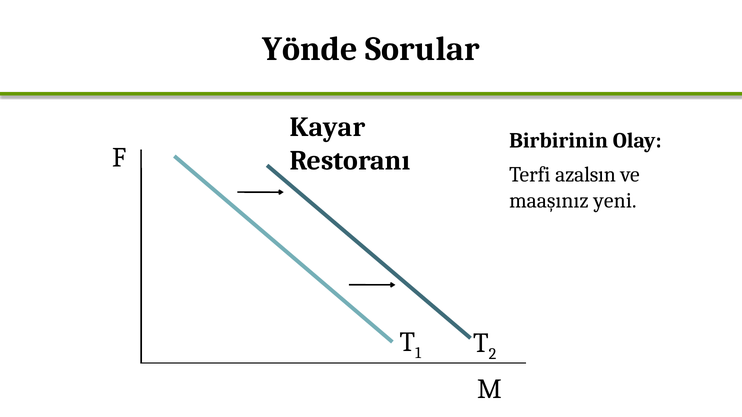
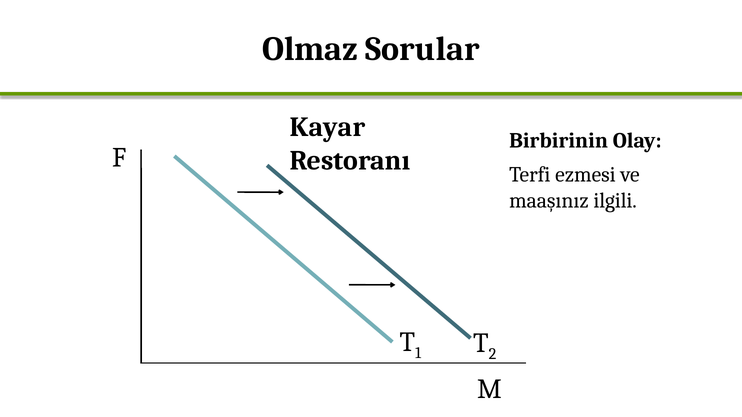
Yönde: Yönde -> Olmaz (310, 49)
azalsın: azalsın -> ezmesi (585, 175)
yeni: yeni -> ilgili (615, 201)
